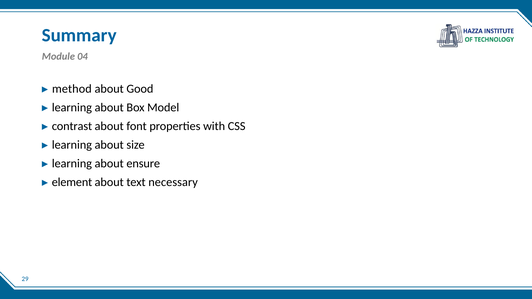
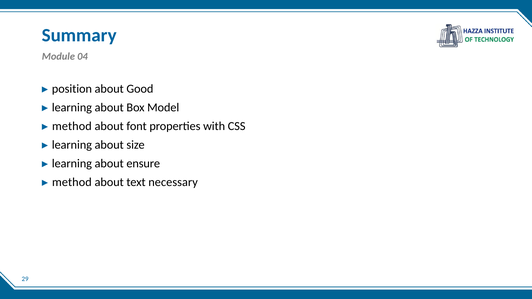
method: method -> position (72, 89)
contrast: contrast -> method (72, 126)
element: element -> method (72, 182)
